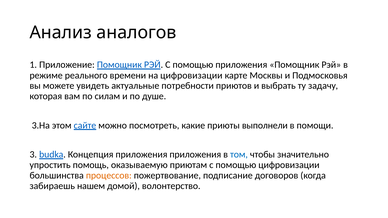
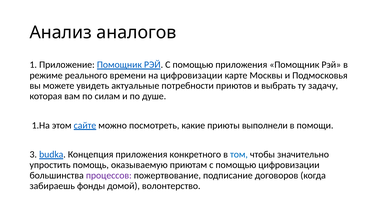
3.На: 3.На -> 1.На (41, 126)
приложения приложения: приложения -> конкретного (195, 155)
процессов colour: orange -> purple (109, 176)
нашем: нашем -> фонды (91, 186)
